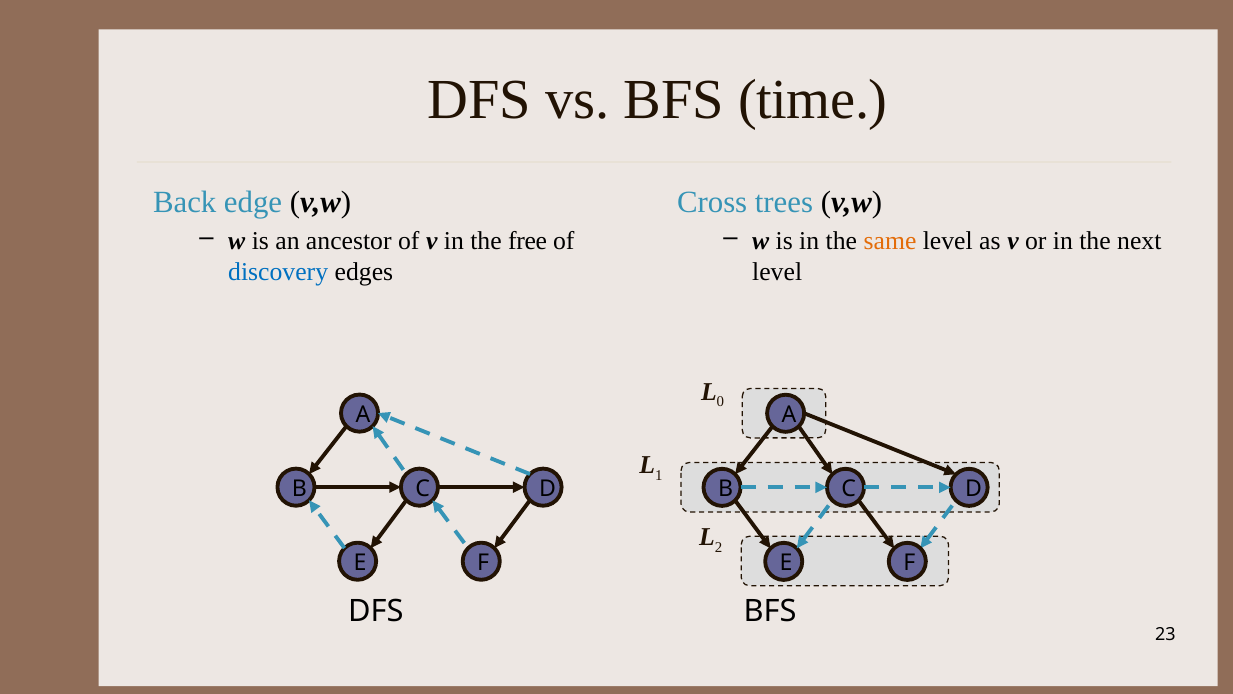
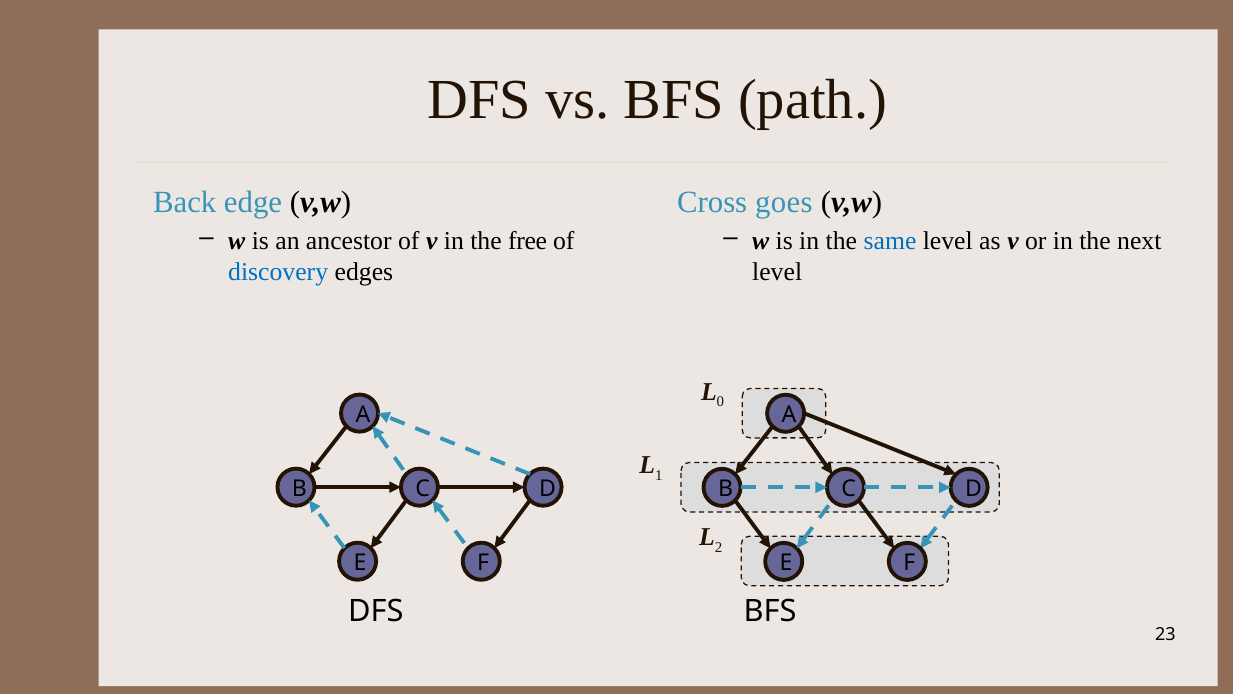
time: time -> path (813, 100)
trees: trees -> goes (784, 203)
same colour: orange -> blue (890, 241)
